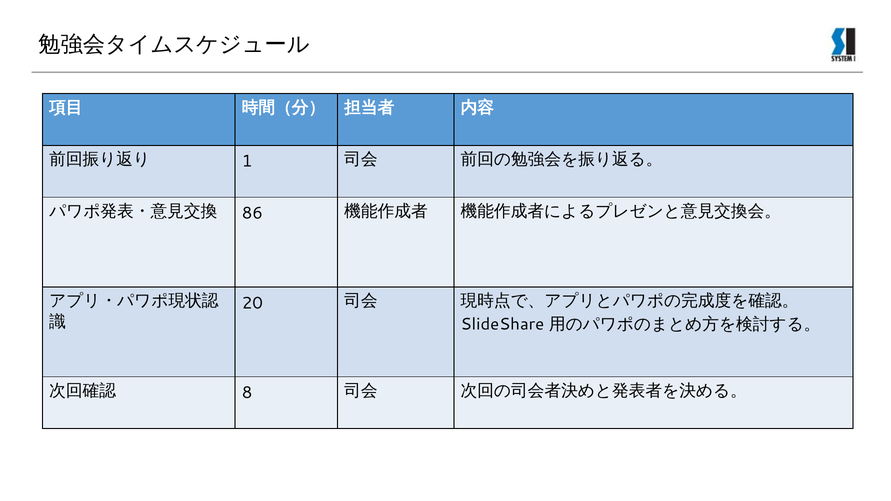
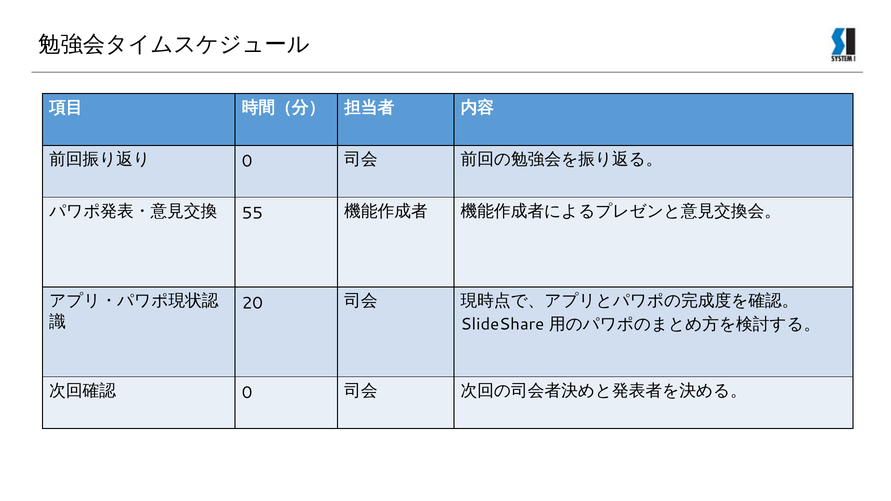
1: 1 -> 0 (247, 162)
86: 86 -> 55 (252, 213)
8: 8 -> 0 (247, 393)
